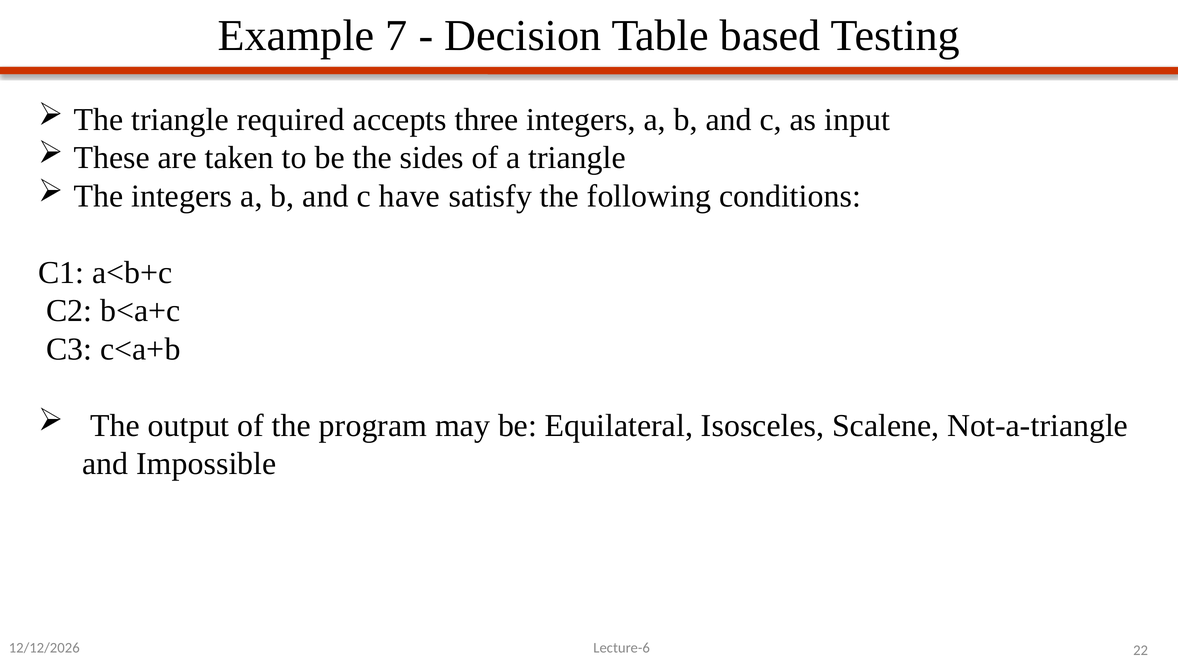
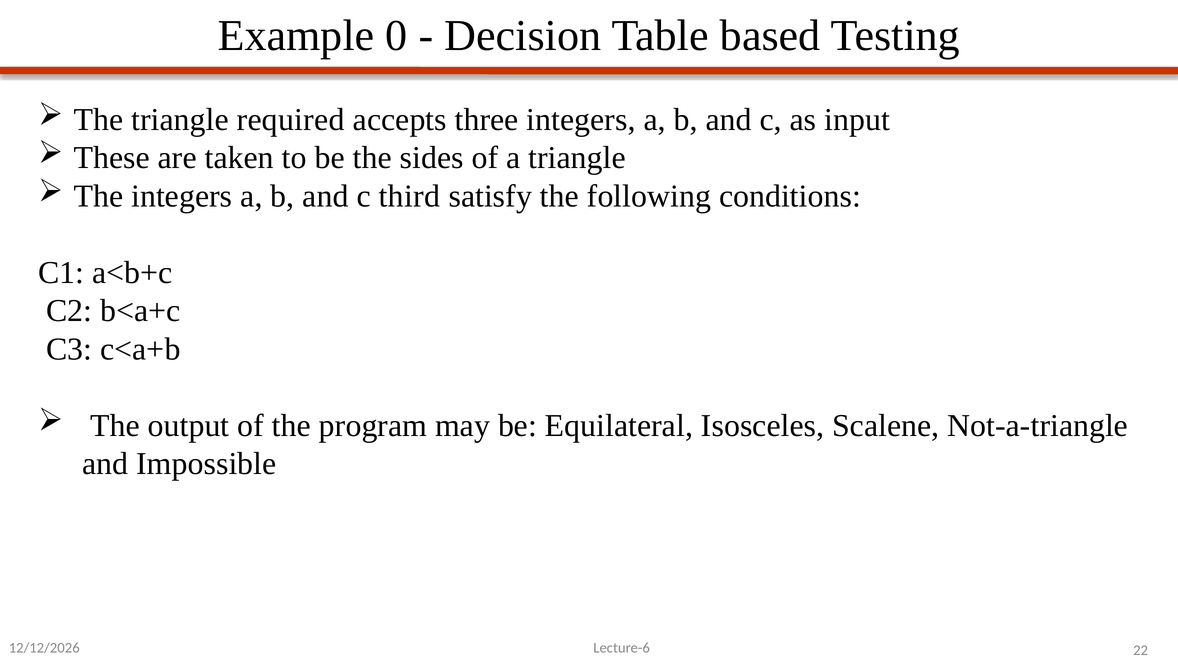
7: 7 -> 0 (397, 35)
have: have -> third (409, 196)
